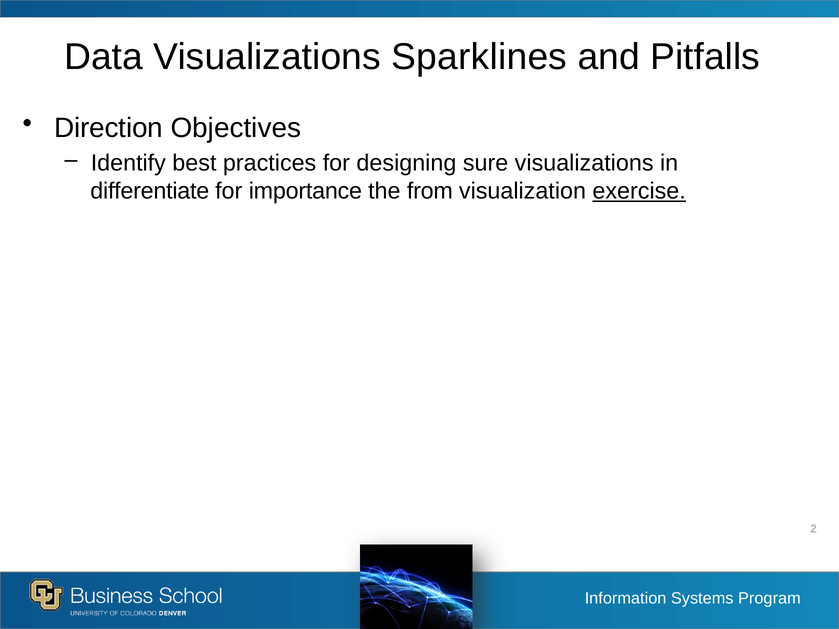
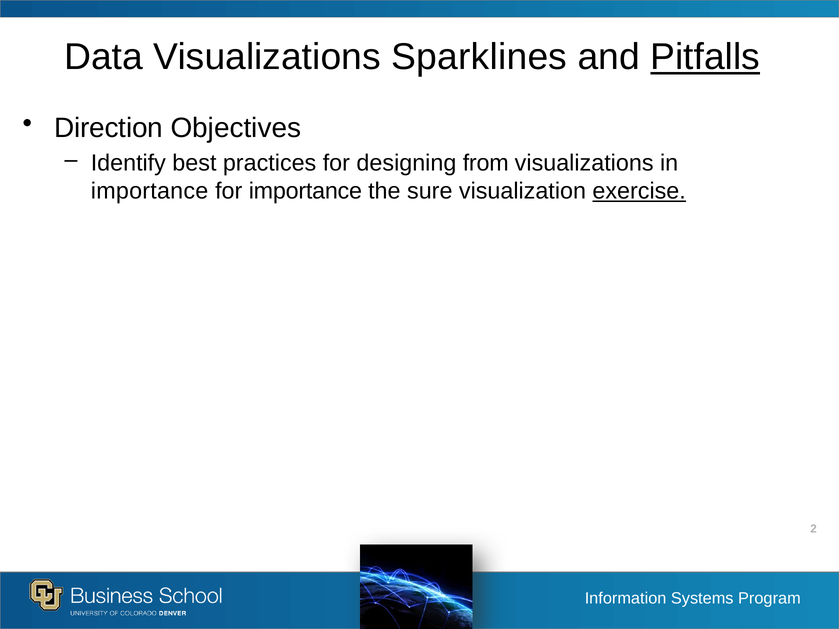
Pitfalls underline: none -> present (705, 57)
sure: sure -> from (486, 163)
differentiate: differentiate -> importance (150, 191)
from: from -> sure (430, 191)
